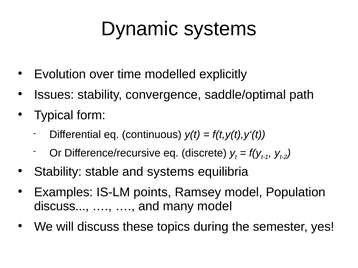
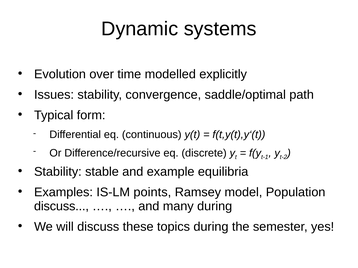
and systems: systems -> example (171, 172)
many model: model -> during (215, 207)
